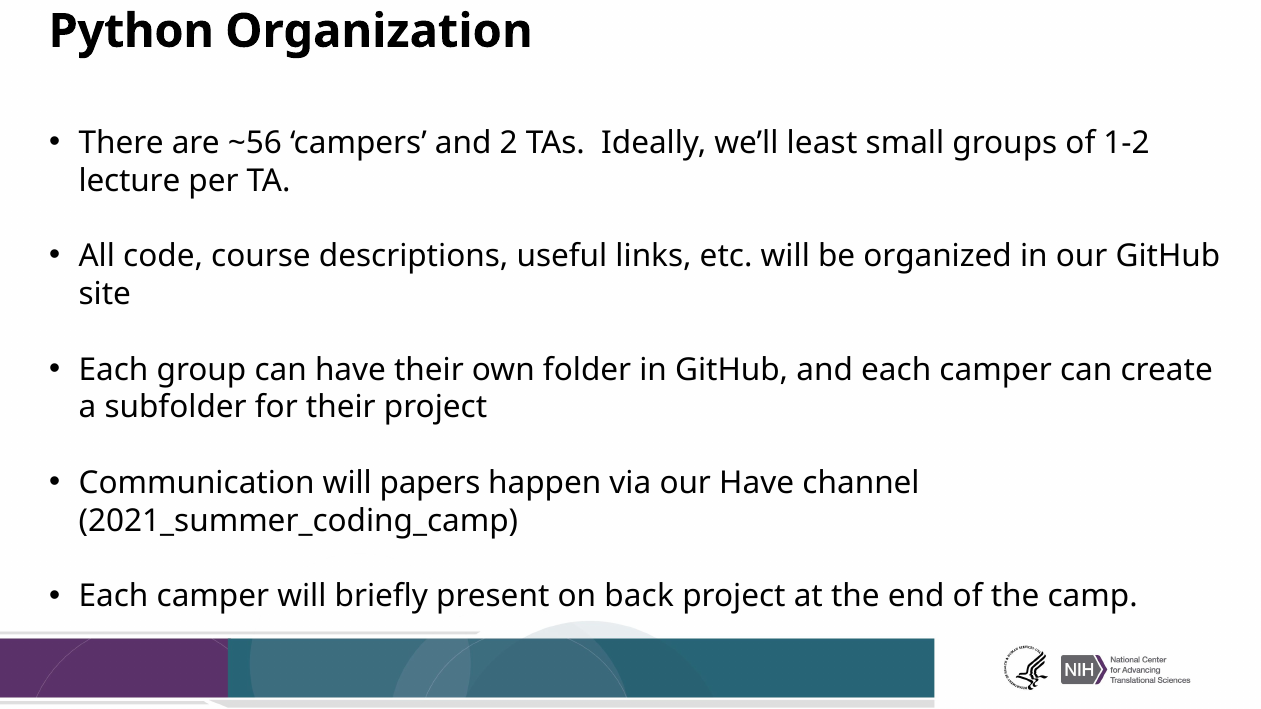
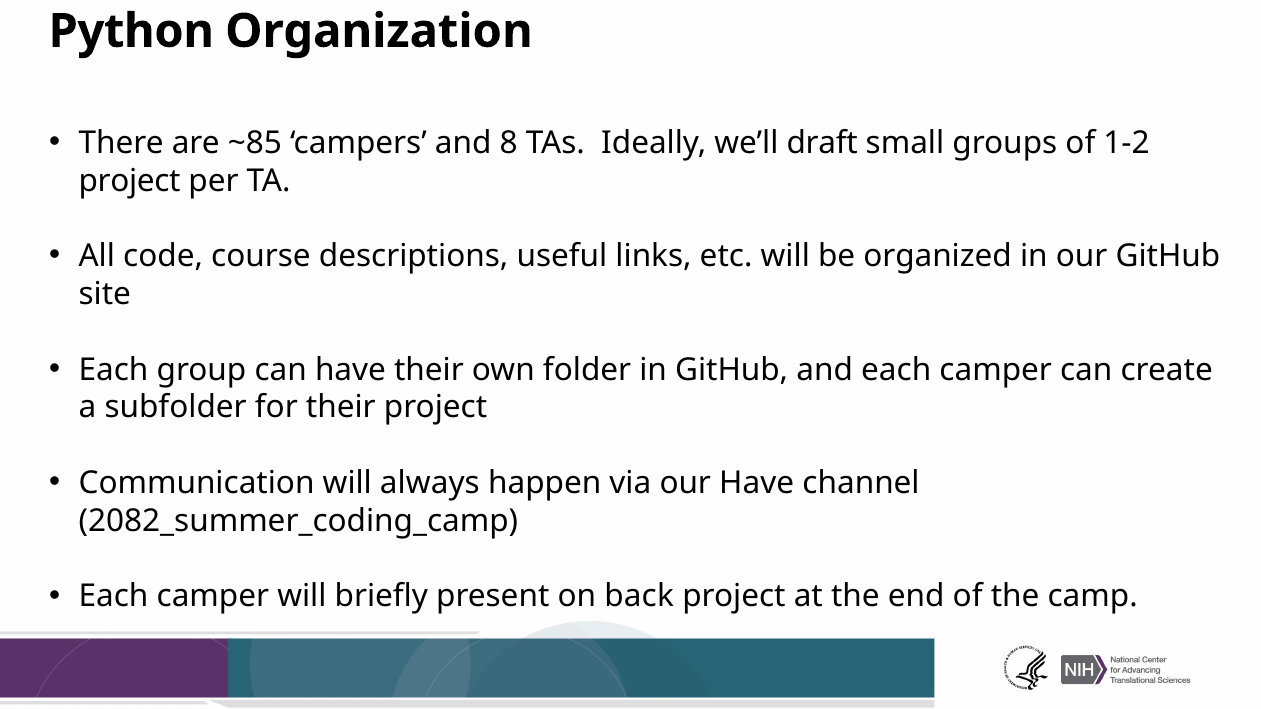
~56: ~56 -> ~85 (255, 143)
2: 2 -> 8 (509, 143)
least: least -> draft (822, 143)
lecture: lecture -> project (130, 181)
papers: papers -> always (430, 483)
2021_summer_coding_camp: 2021_summer_coding_camp -> 2082_summer_coding_camp (298, 521)
